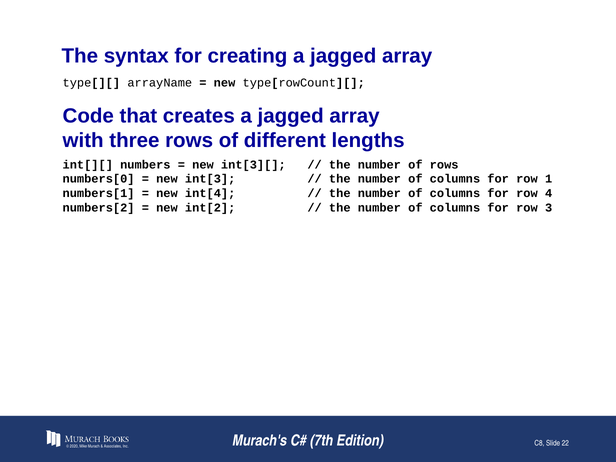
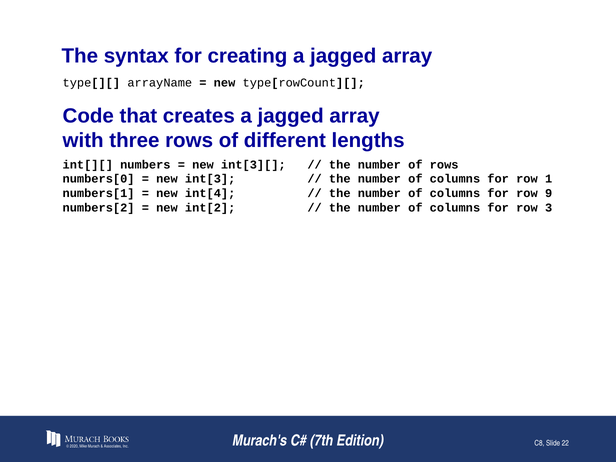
4: 4 -> 9 (549, 193)
